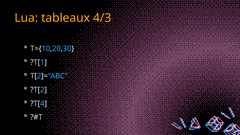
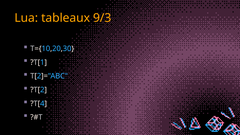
4/3: 4/3 -> 9/3 (102, 18)
